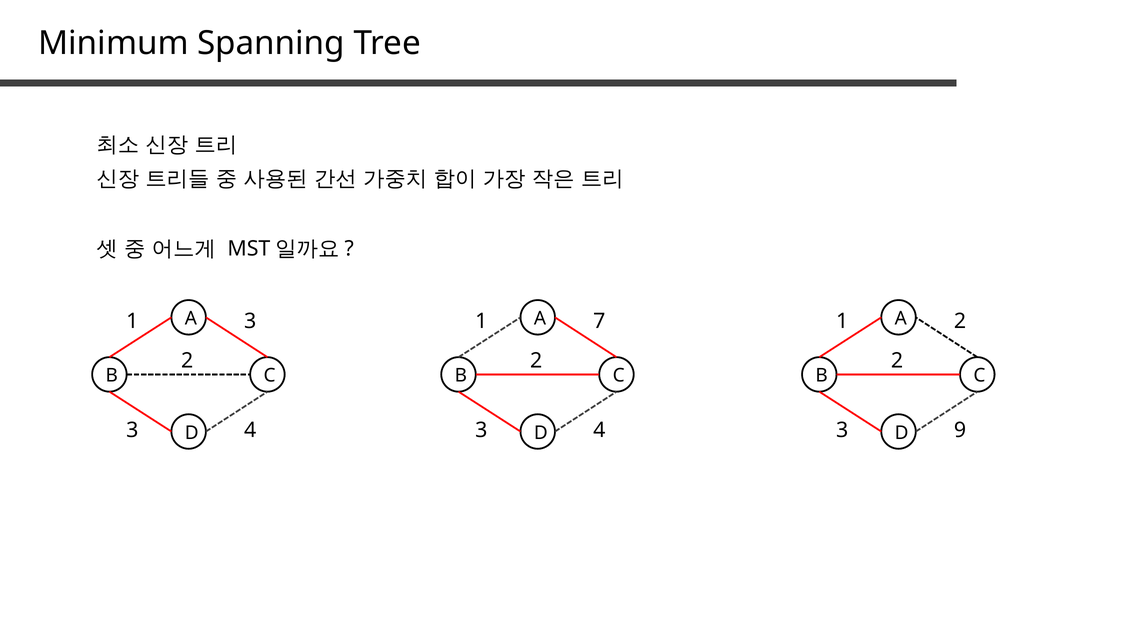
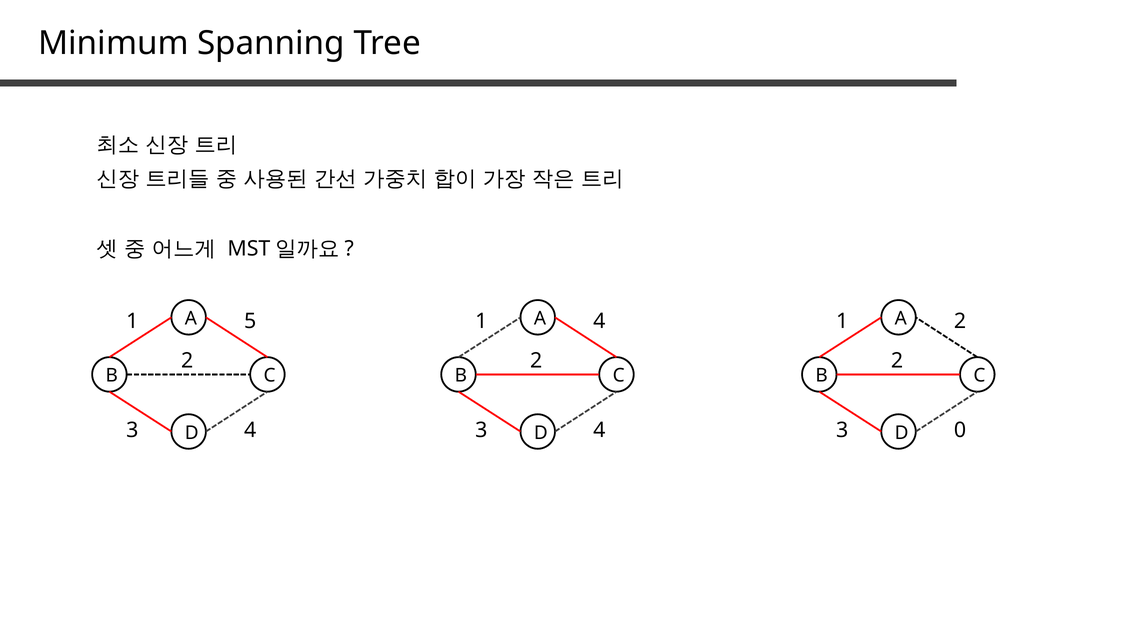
1 3: 3 -> 5 (250, 321)
1 7: 7 -> 4 (599, 321)
9: 9 -> 0 (960, 430)
